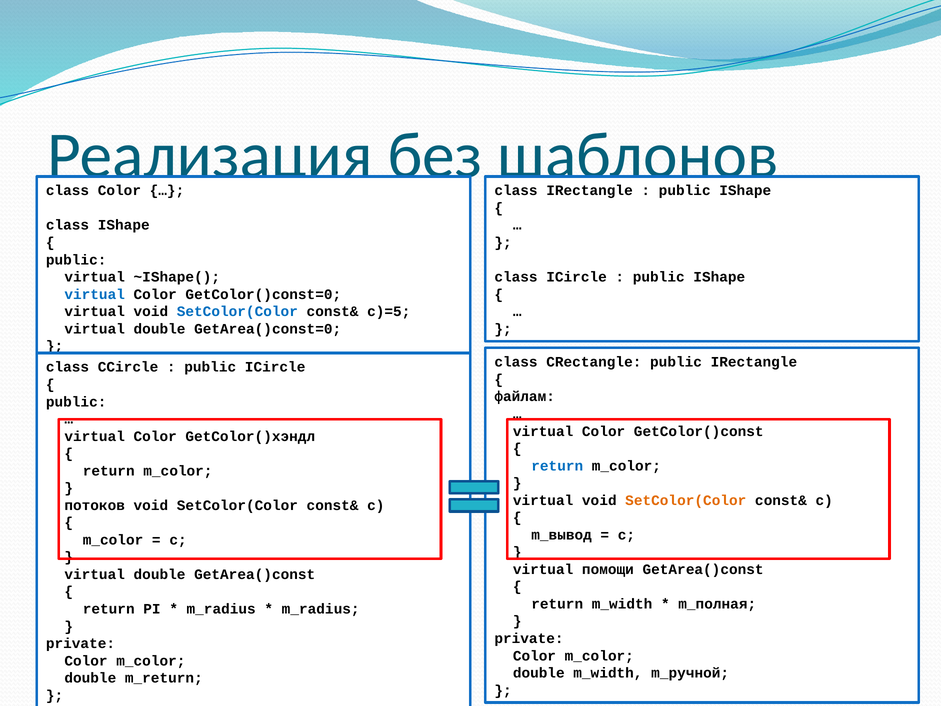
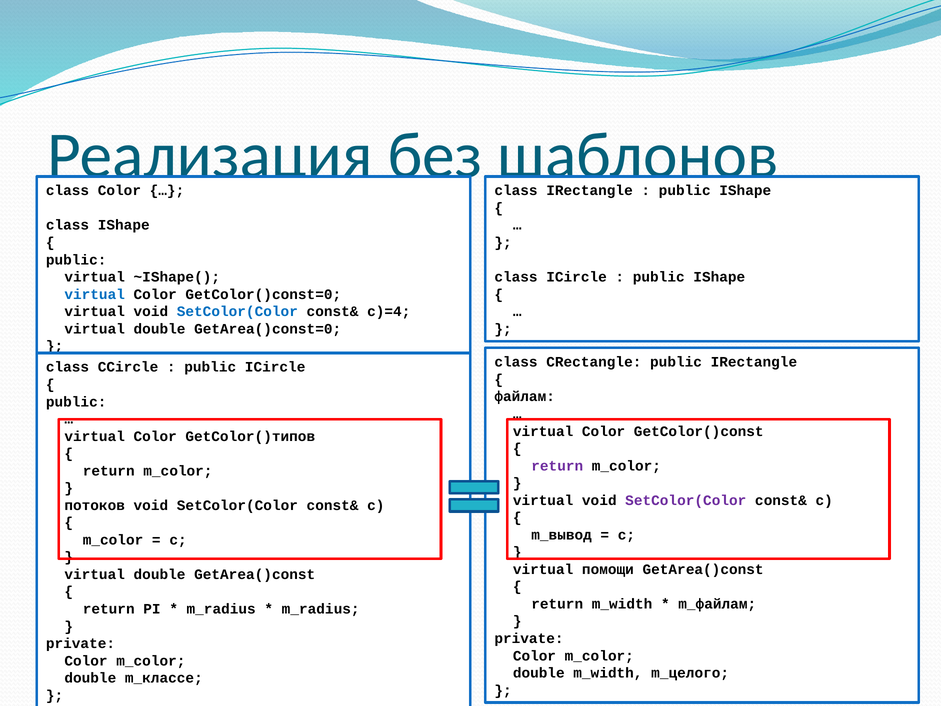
c)=5: c)=5 -> c)=4 (389, 311)
GetColor()хэндл: GetColor()хэндл -> GetColor()типов (250, 436)
return colour: blue -> purple (557, 466)
SetColor(Color colour: orange -> purple (686, 500)
m_полная: m_полная -> m_файлам (717, 604)
m_ручной: m_ручной -> m_целого (690, 673)
m_return: m_return -> m_классе (164, 678)
